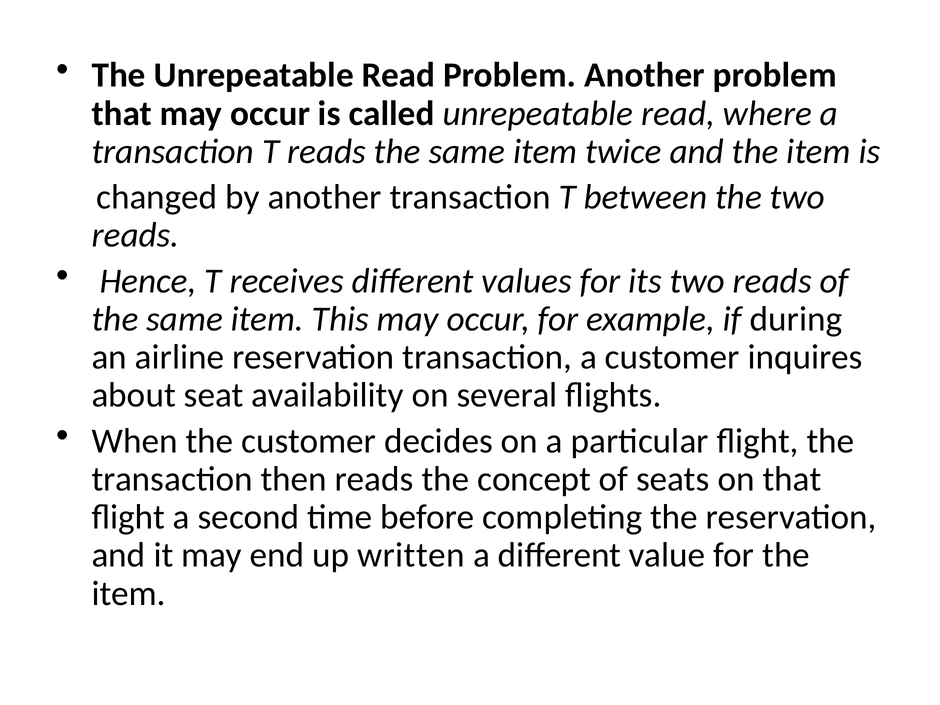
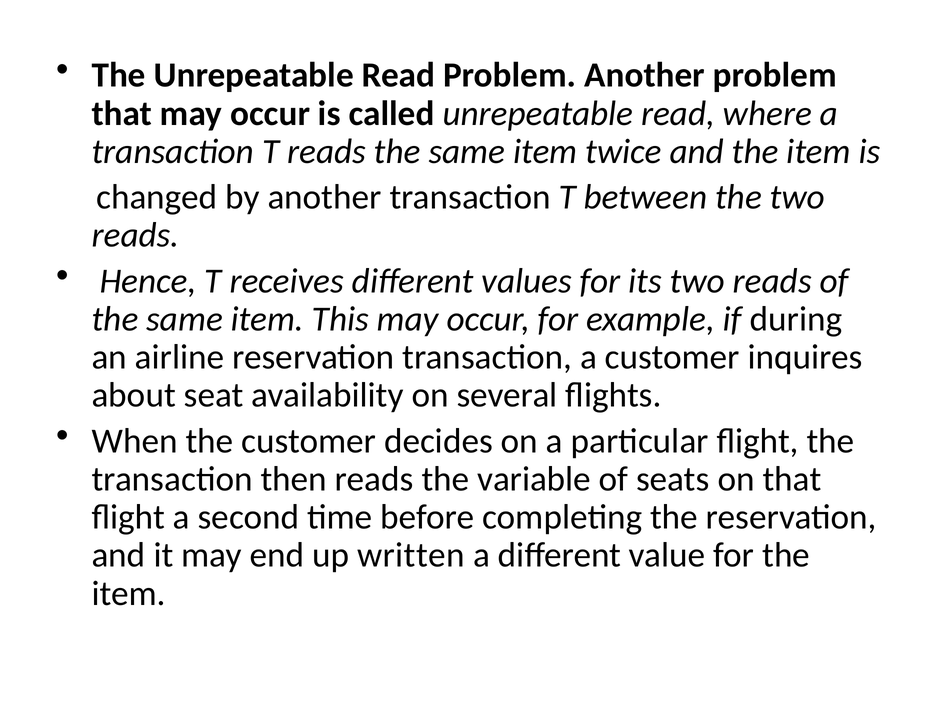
concept: concept -> variable (534, 479)
